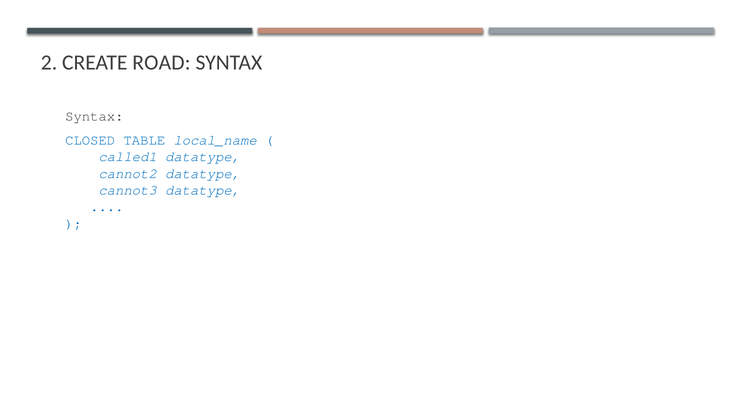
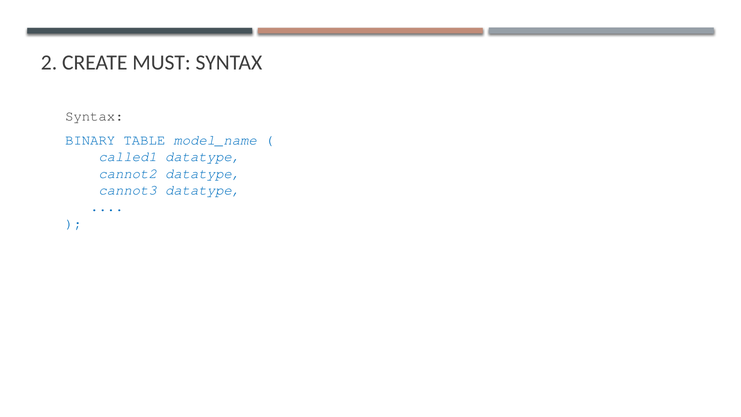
ROAD: ROAD -> MUST (162, 63)
CLOSED: CLOSED -> BINARY (90, 140)
local_name: local_name -> model_name (215, 140)
